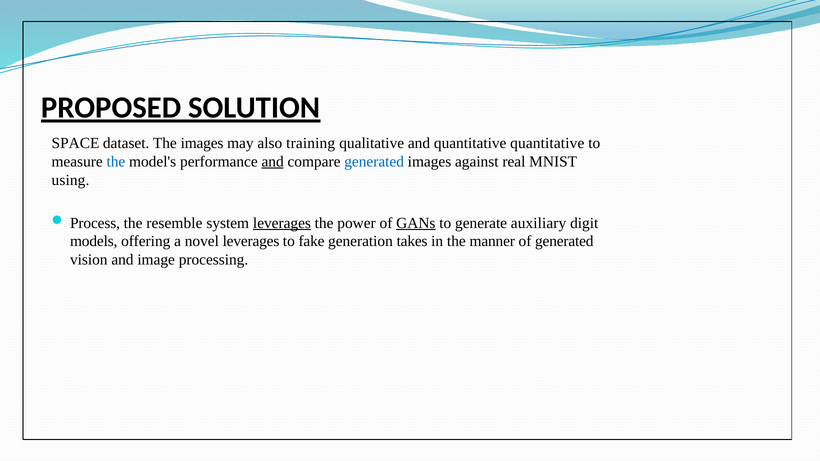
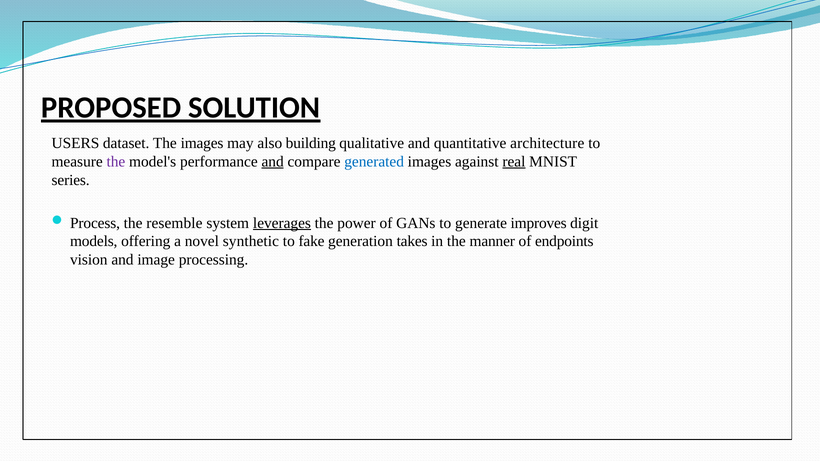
SPACE: SPACE -> USERS (76, 143)
training: training -> building (311, 143)
quantitative quantitative: quantitative -> architecture (547, 143)
the colour: blue -> purple (116, 162)
real underline: none -> present (514, 162)
using: using -> series (71, 180)
GANs underline: present -> none (416, 223)
auxiliary: auxiliary -> improves (539, 223)
novel leverages: leverages -> synthetic (251, 242)
of generated: generated -> endpoints (564, 242)
